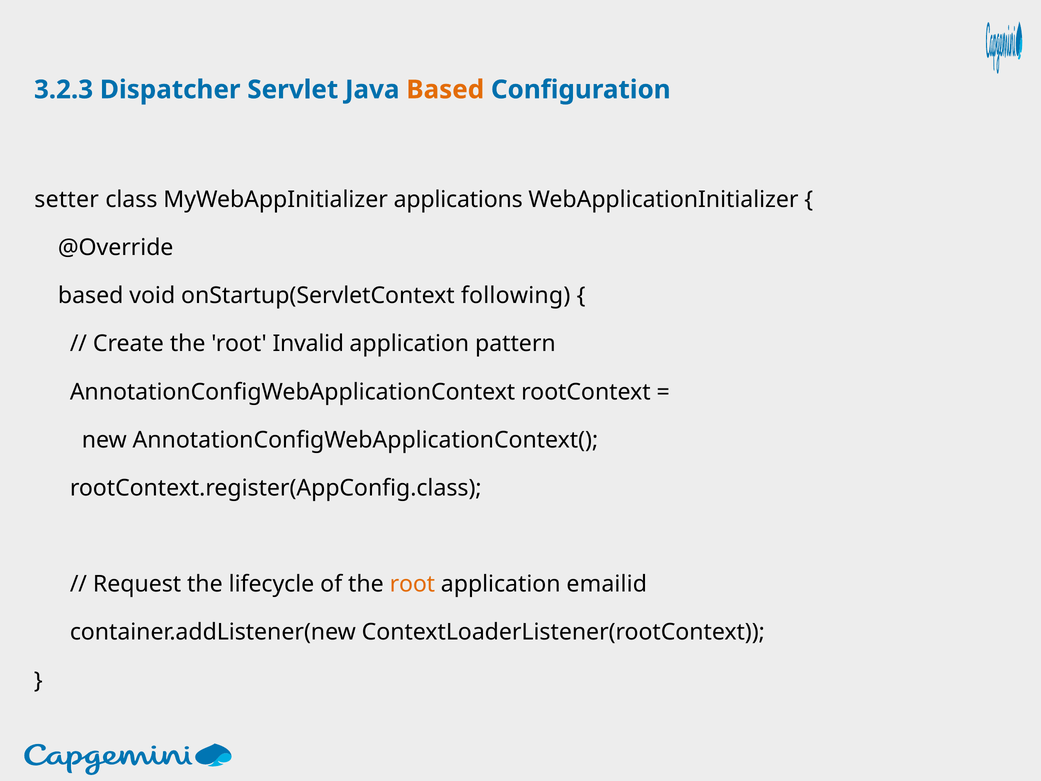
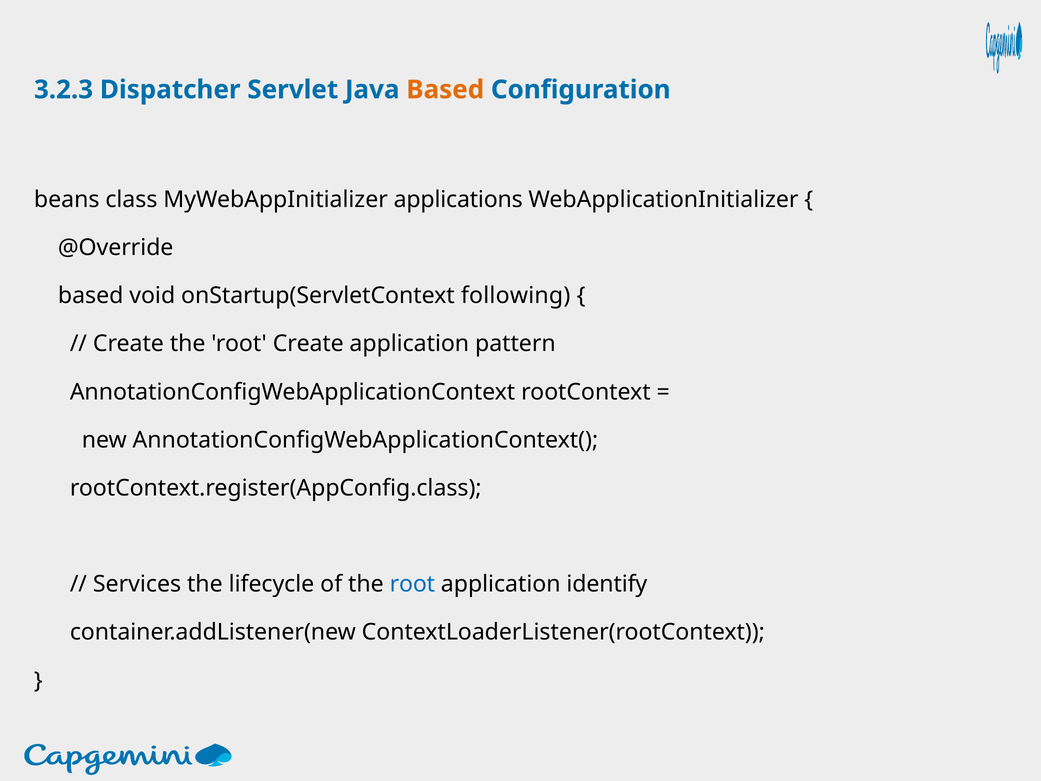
setter: setter -> beans (67, 199)
root Invalid: Invalid -> Create (308, 344)
Request: Request -> Services (137, 584)
root colour: orange -> blue (412, 584)
emailid: emailid -> identify (607, 584)
